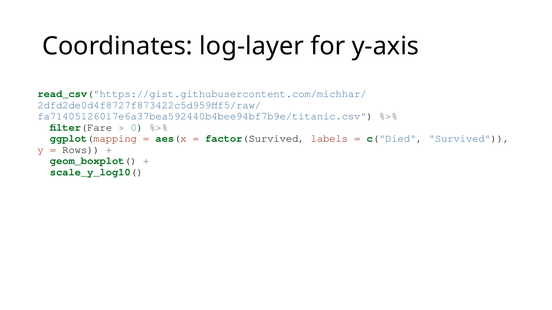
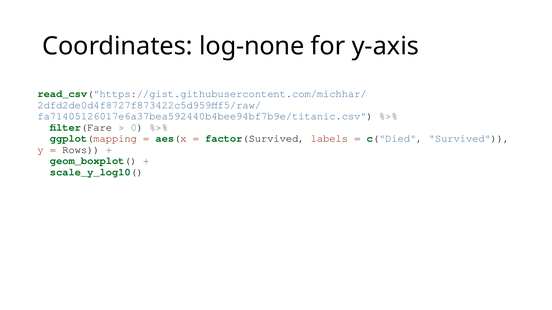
log-layer: log-layer -> log-none (252, 46)
